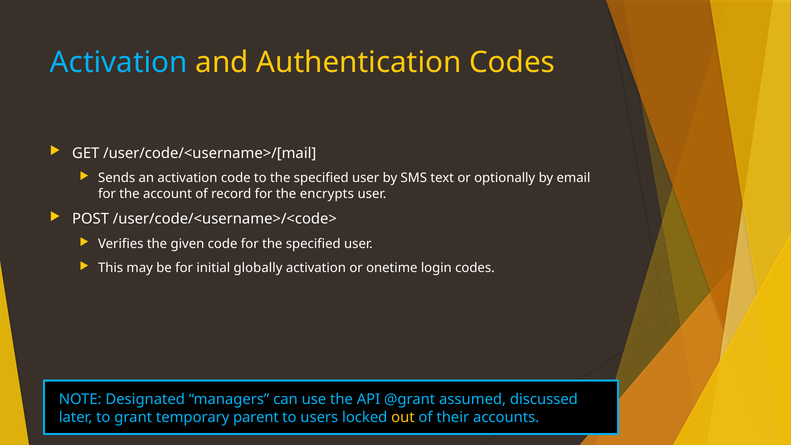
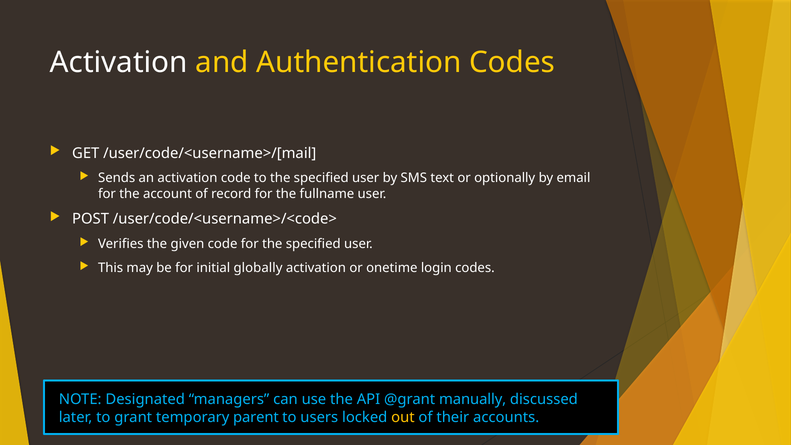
Activation colour: light blue -> white (119, 62)
encrypts: encrypts -> fullname (327, 194)
assumed: assumed -> manually (473, 399)
